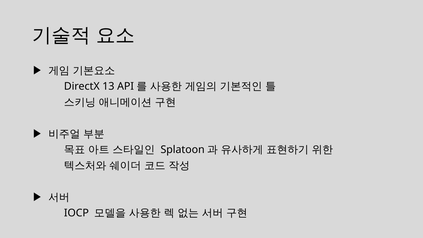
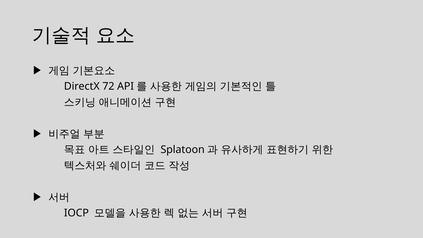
13: 13 -> 72 (108, 86)
